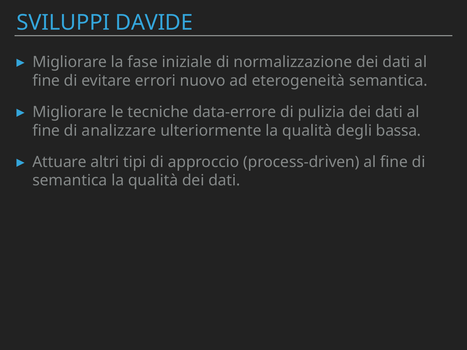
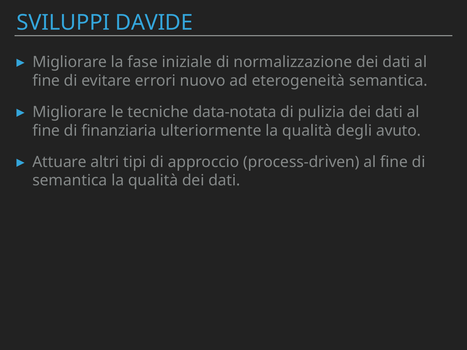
data-errore: data-errore -> data-notata (235, 112)
analizzare: analizzare -> finanziaria (119, 131)
bassa: bassa -> avuto (399, 131)
